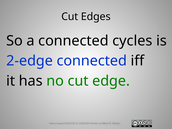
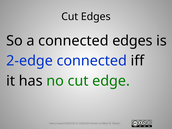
connected cycles: cycles -> edges (132, 41)
